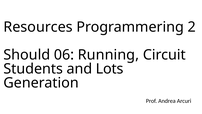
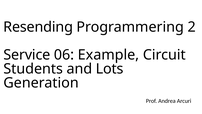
Resources: Resources -> Resending (38, 27)
Should: Should -> Service (27, 55)
Running: Running -> Example (108, 55)
